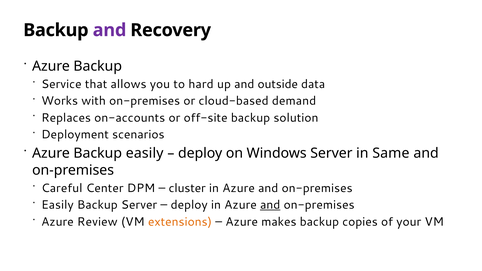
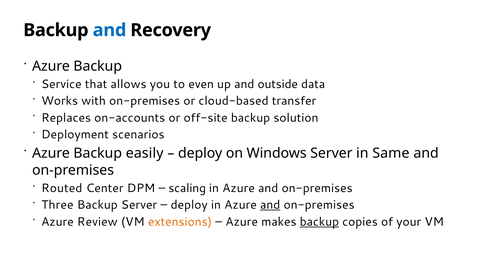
and colour: purple -> blue (110, 30)
hard: hard -> even (201, 84)
demand: demand -> transfer (294, 101)
Careful: Careful -> Routed (62, 188)
cluster: cluster -> scaling (187, 188)
Easily: Easily -> Three (57, 205)
backup underline: none -> present (319, 222)
